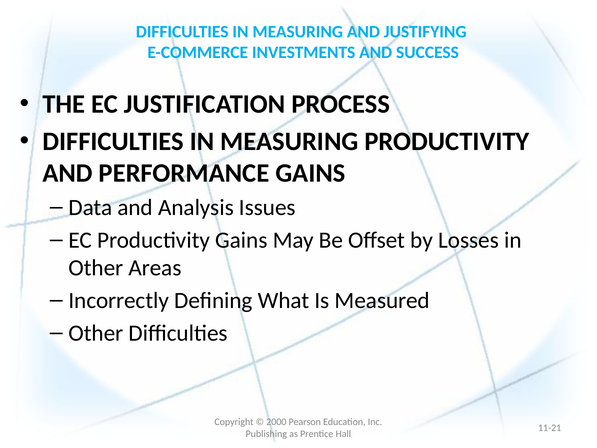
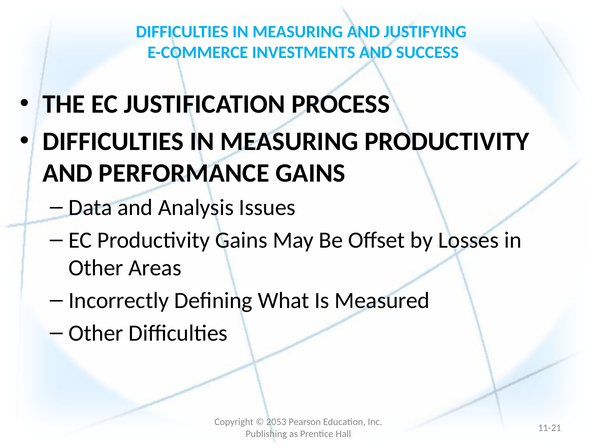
2000: 2000 -> 2053 (276, 422)
